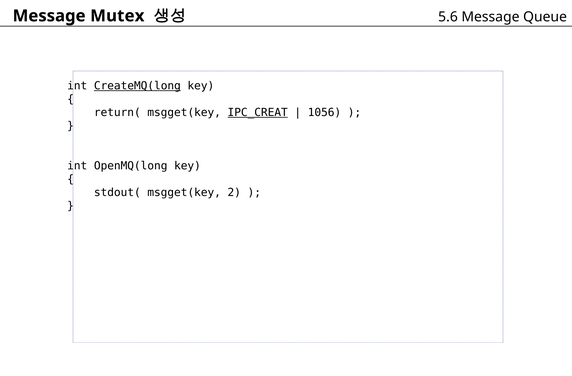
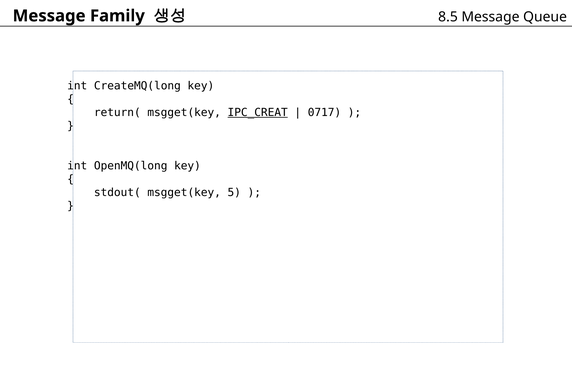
Mutex: Mutex -> Family (117, 16)
5.6: 5.6 -> 8.5 (448, 17)
CreateMQ(long underline: present -> none (137, 86)
1056: 1056 -> 0717 (324, 112)
2: 2 -> 5 (234, 192)
